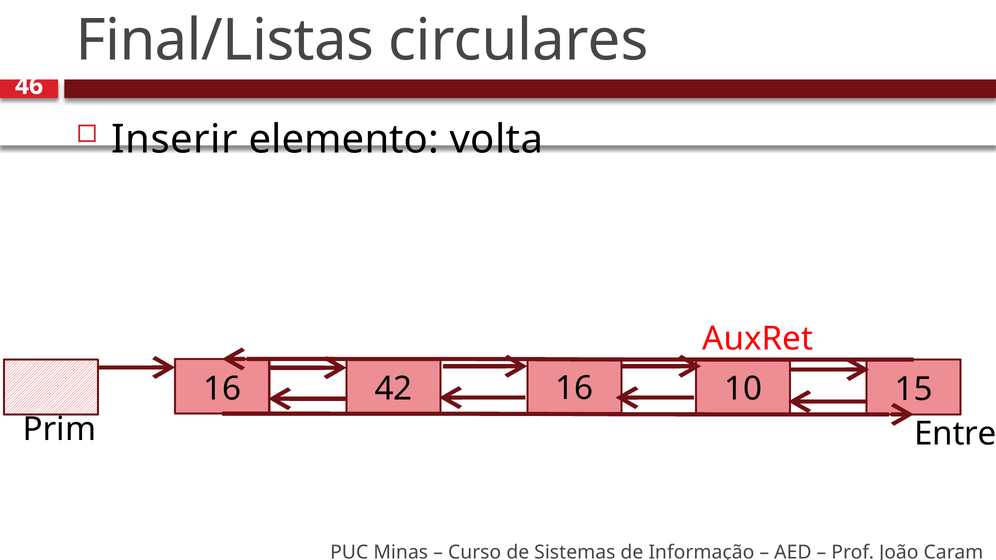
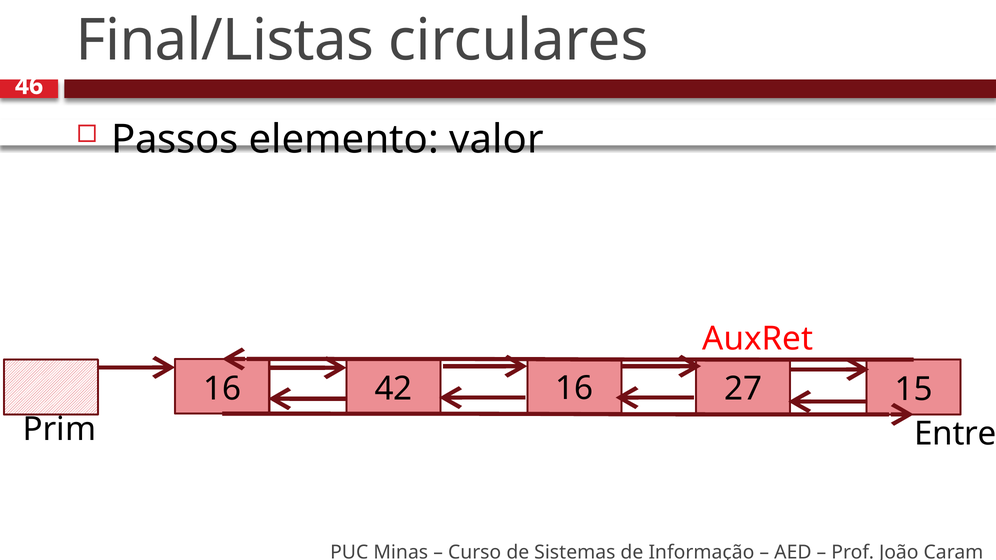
Inserir: Inserir -> Passos (175, 139)
volta: volta -> valor (497, 139)
10: 10 -> 27 (743, 389)
